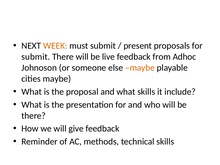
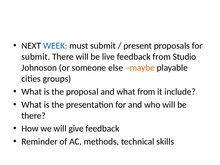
WEEK colour: orange -> blue (55, 46)
Adhoc: Adhoc -> Studio (184, 57)
cities maybe: maybe -> groups (57, 79)
what skills: skills -> from (146, 92)
